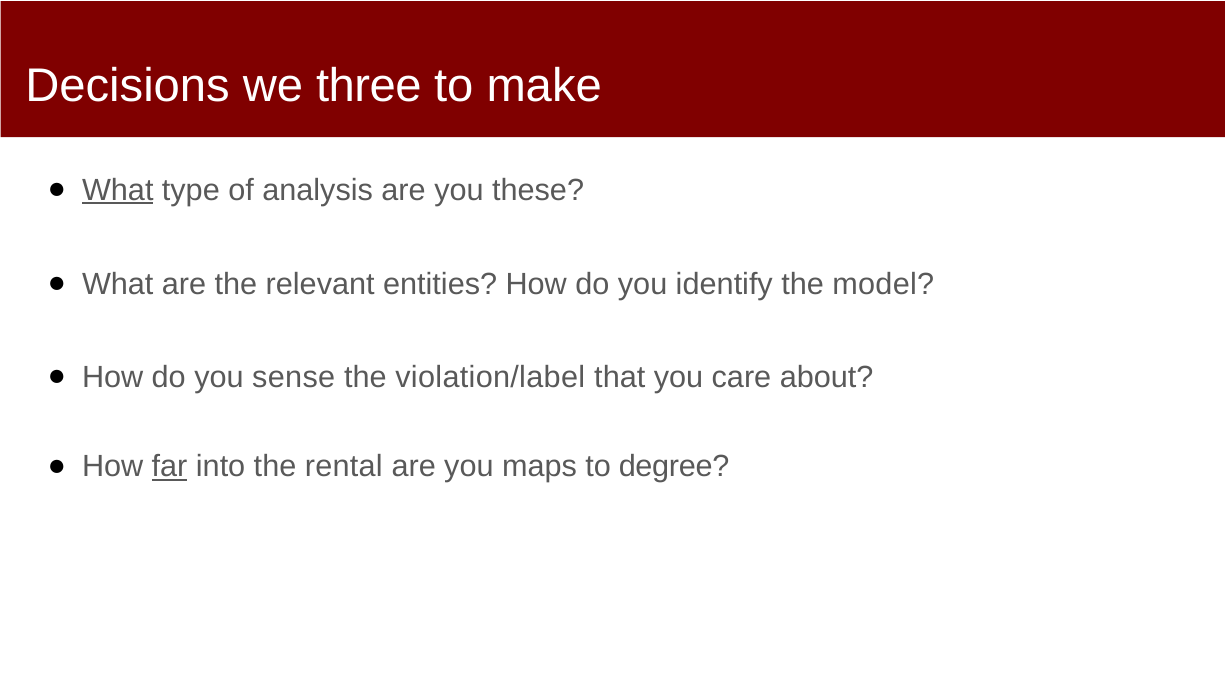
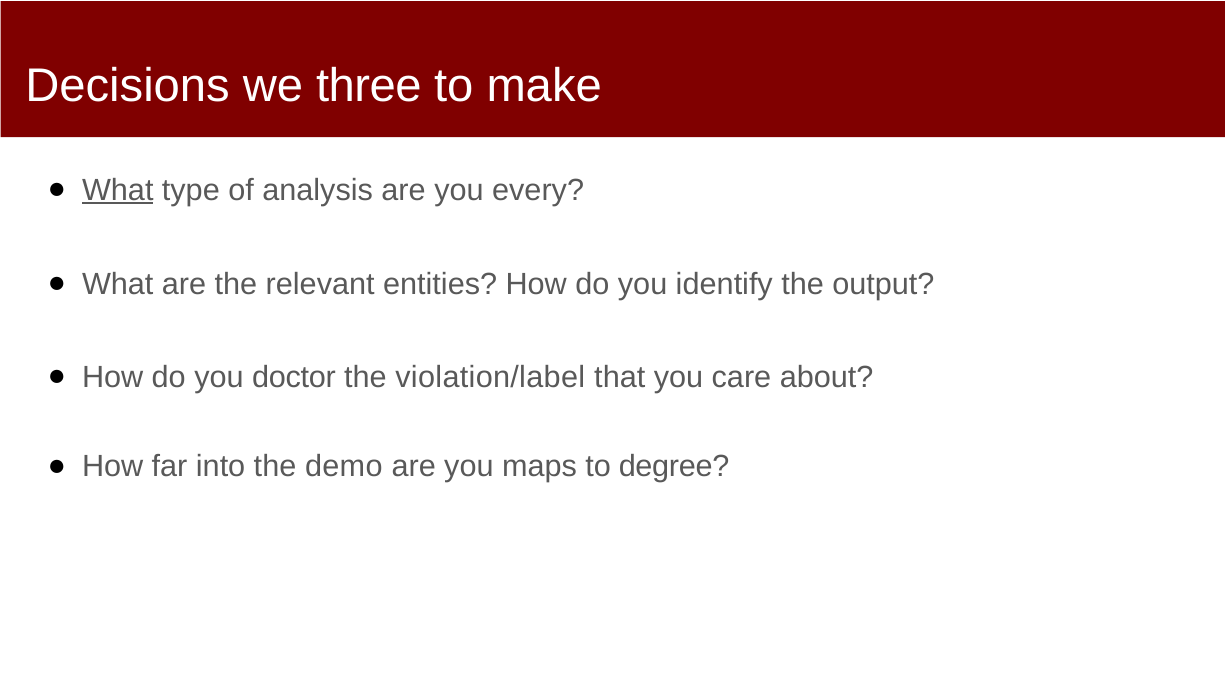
these: these -> every (538, 190)
model: model -> output (883, 284)
sense: sense -> doctor (294, 378)
far underline: present -> none (170, 467)
rental: rental -> demo (344, 467)
